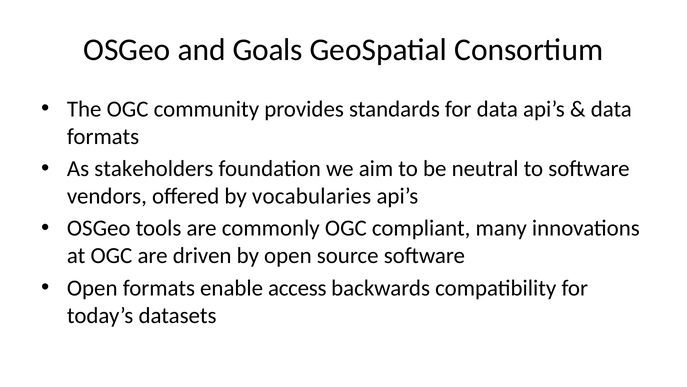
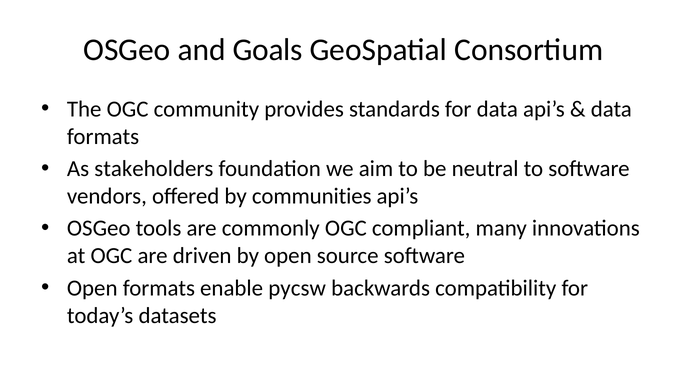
vocabularies: vocabularies -> communities (312, 196)
access: access -> pycsw (297, 288)
